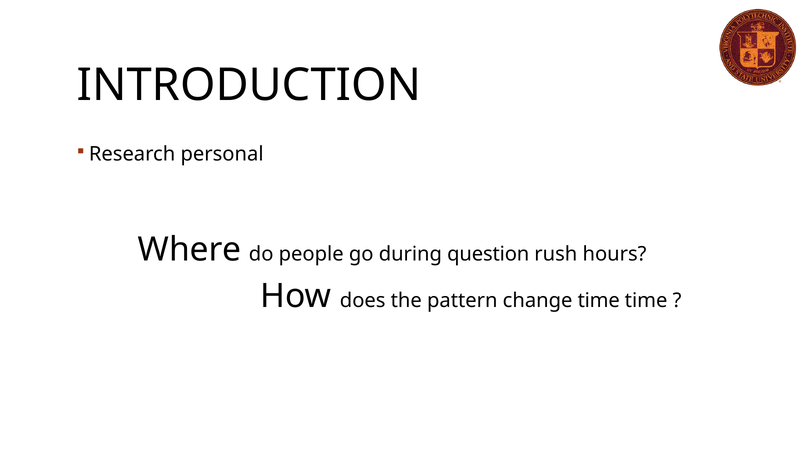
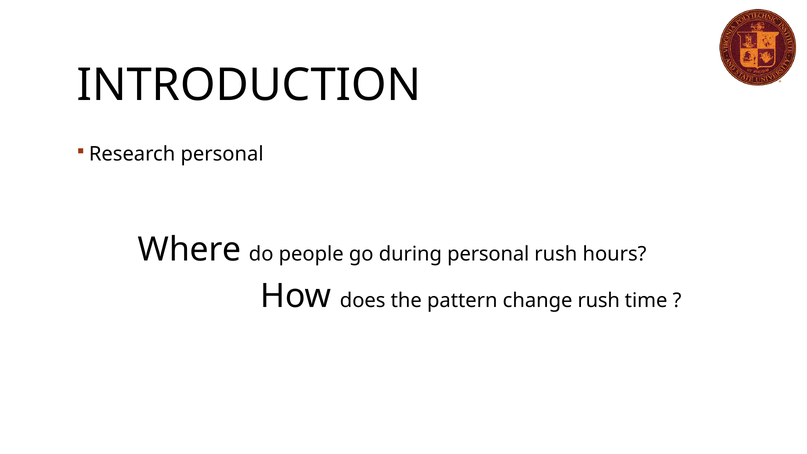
during question: question -> personal (488, 254)
change time: time -> rush (599, 301)
